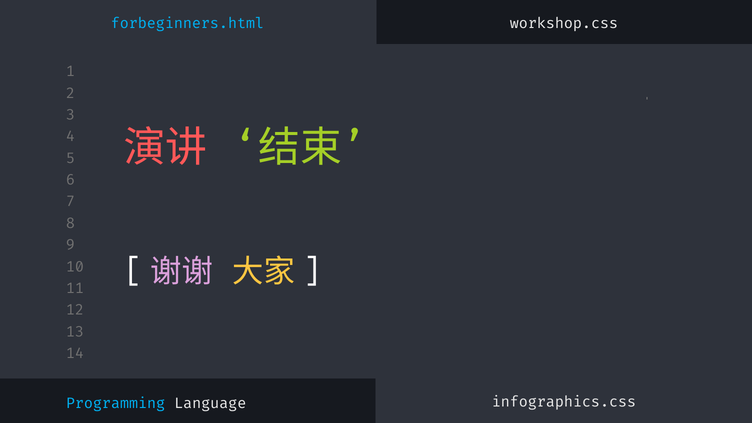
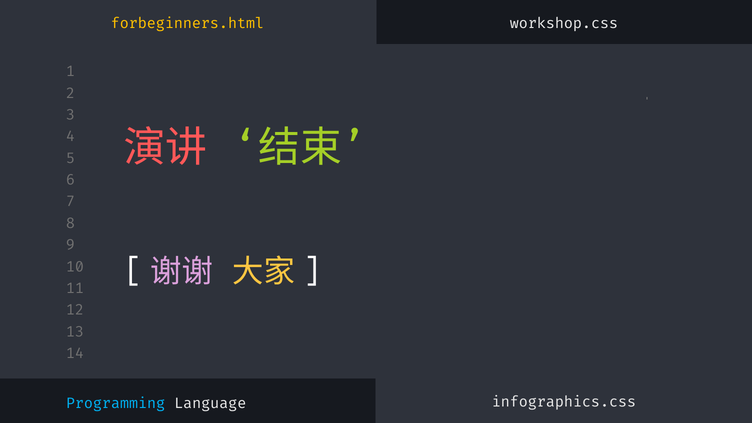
forbeginners.html colour: light blue -> yellow (187, 23)
